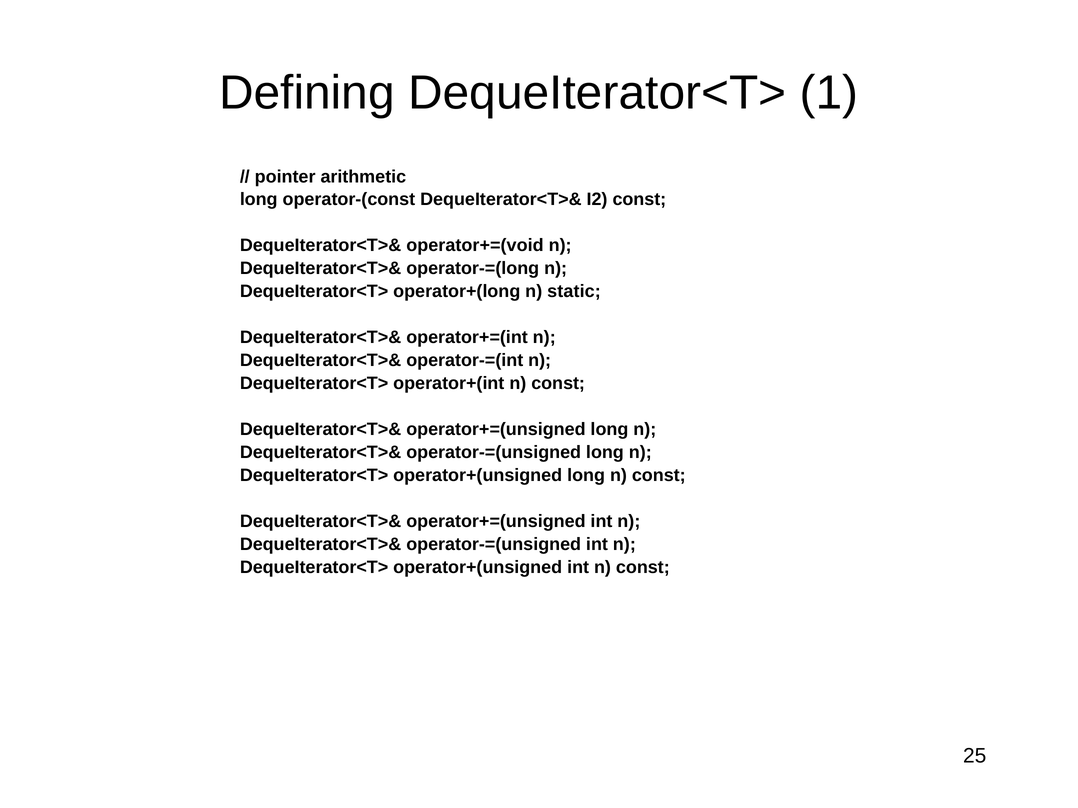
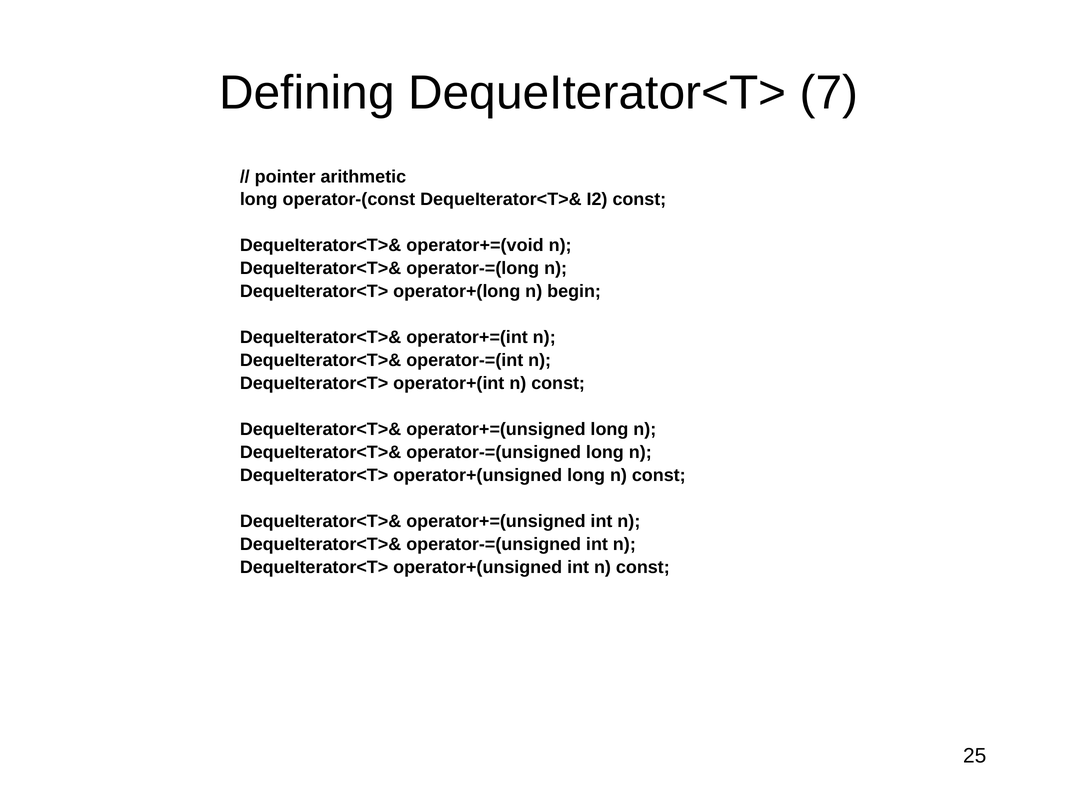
1: 1 -> 7 (829, 93)
static: static -> begin (574, 292)
